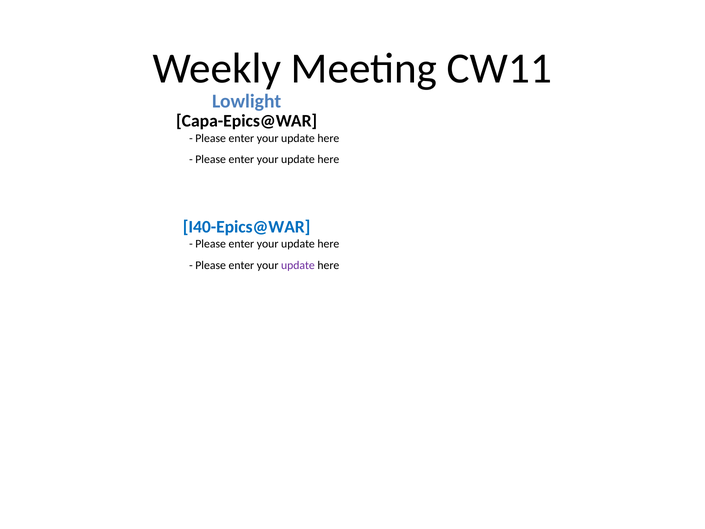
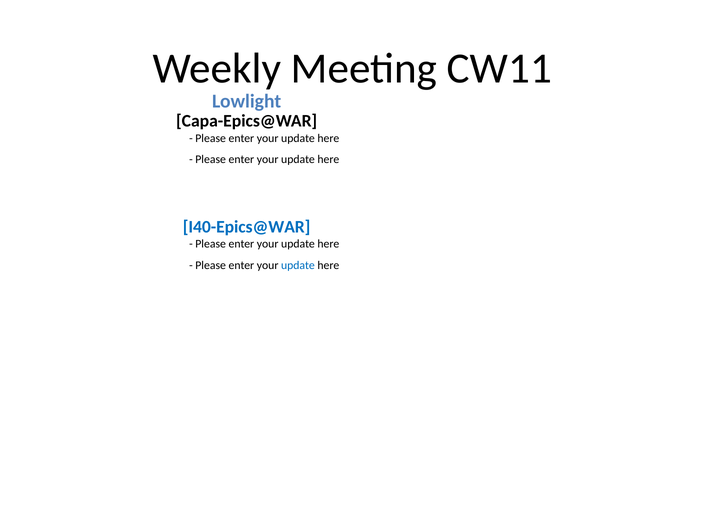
update colour: purple -> blue (298, 265)
